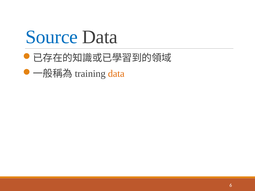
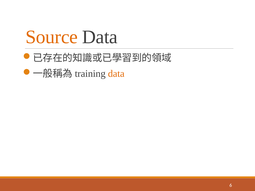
Source colour: blue -> orange (52, 37)
